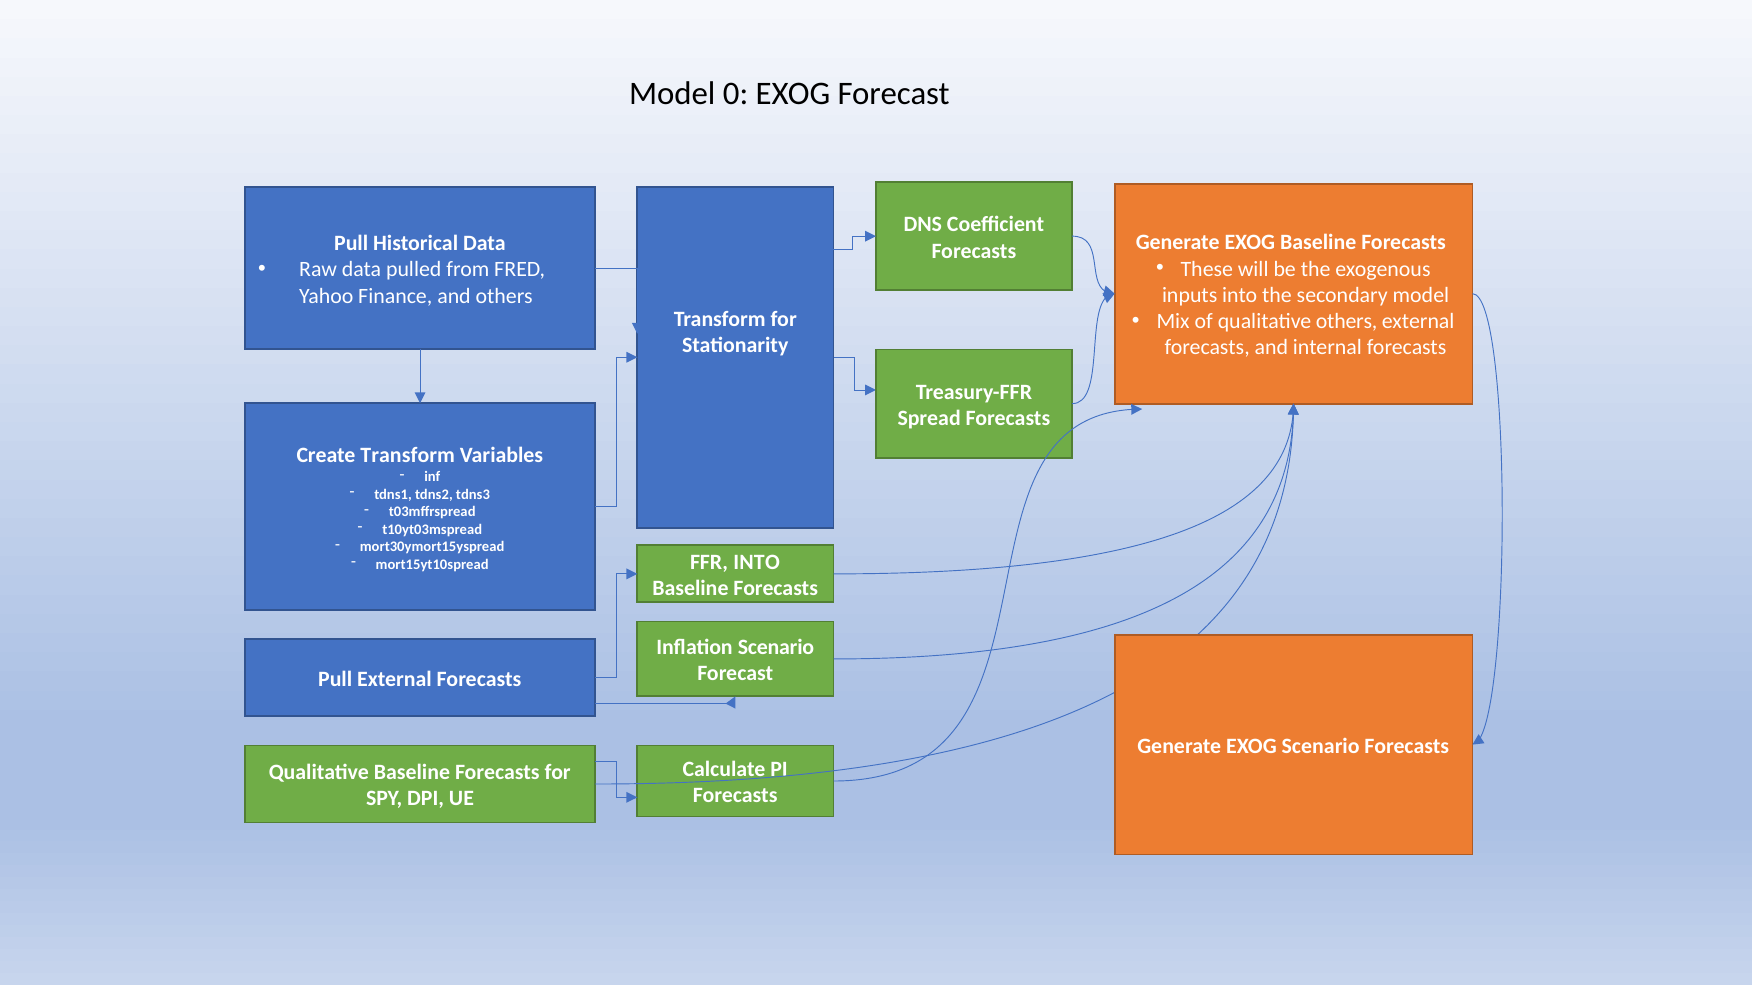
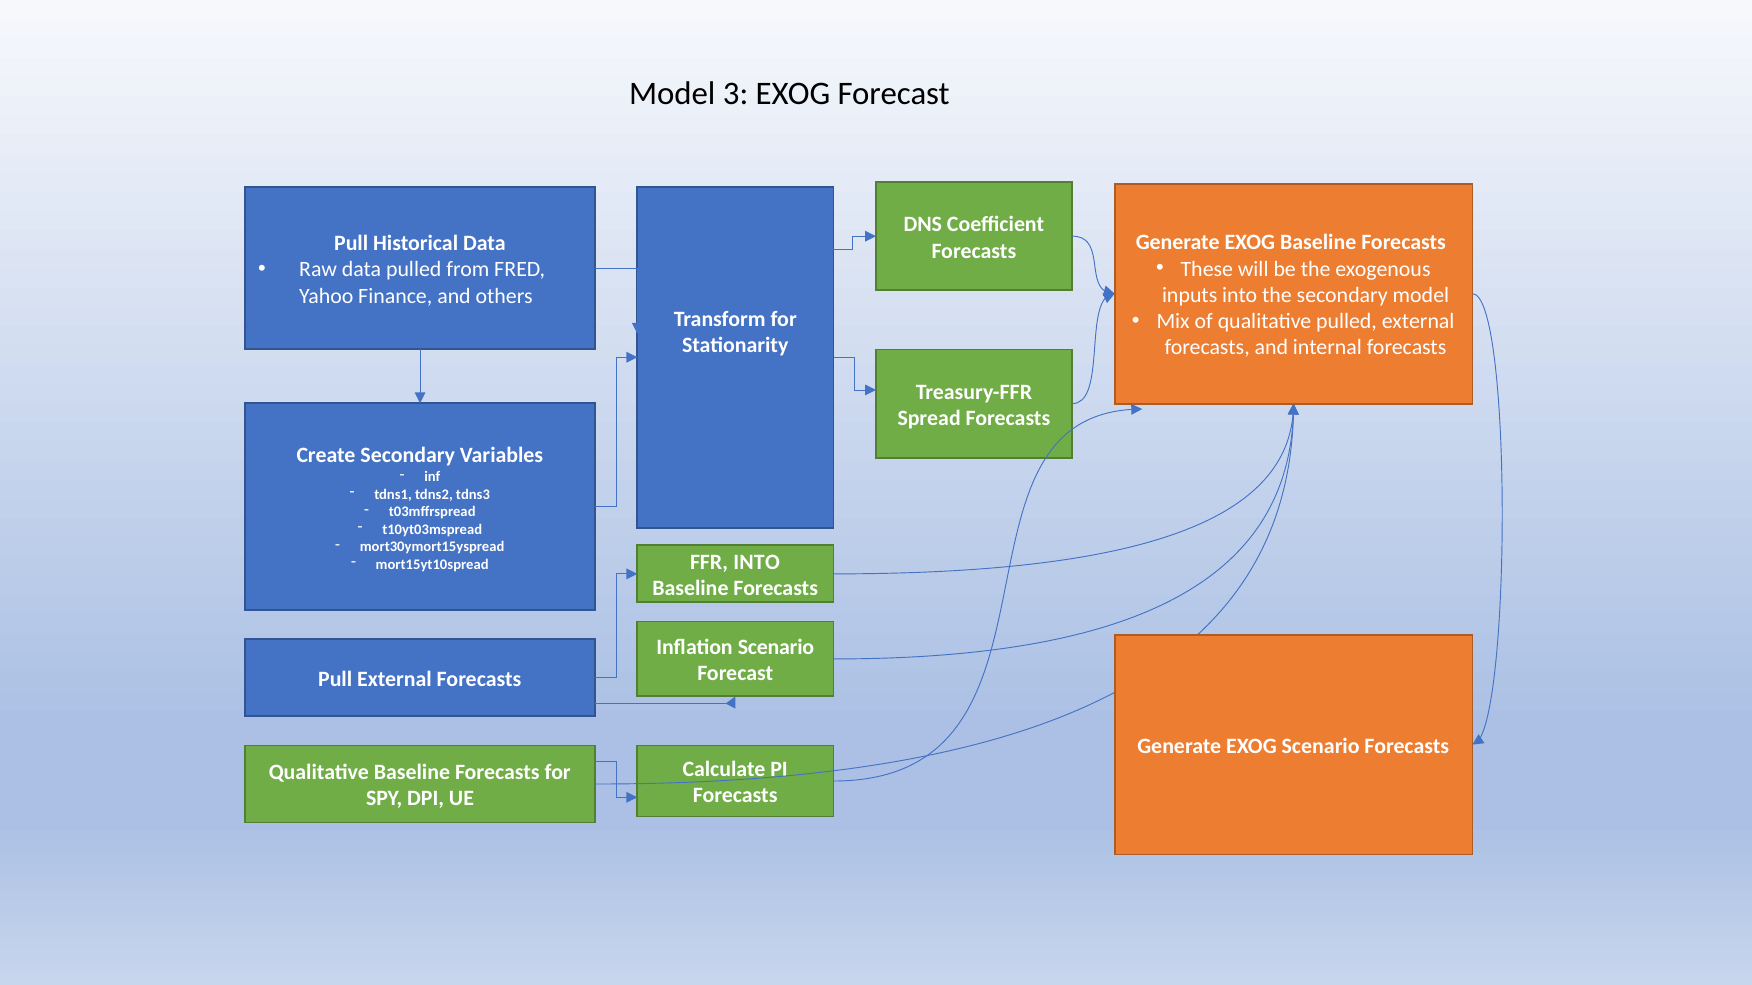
0: 0 -> 3 (736, 93)
qualitative others: others -> pulled (1347, 322)
Create Transform: Transform -> Secondary (408, 456)
